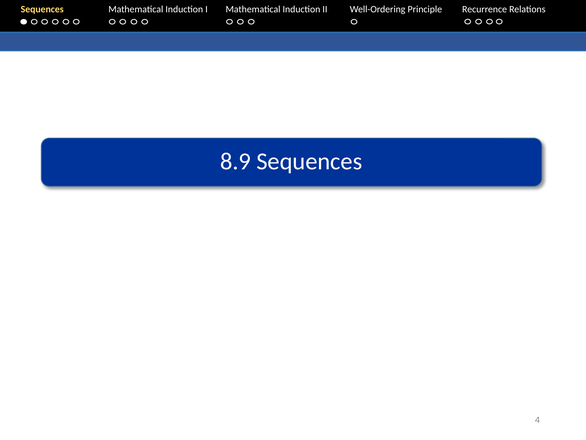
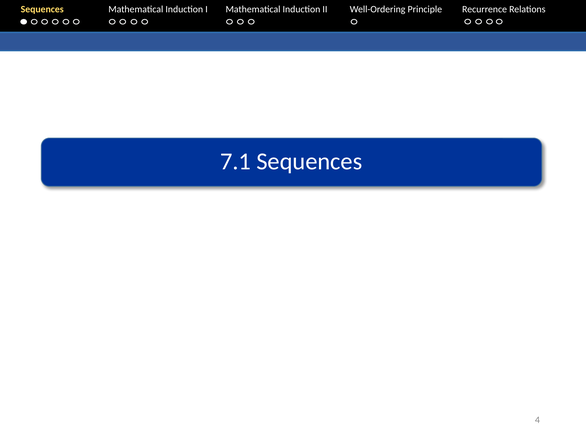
8.9: 8.9 -> 7.1 (236, 161)
